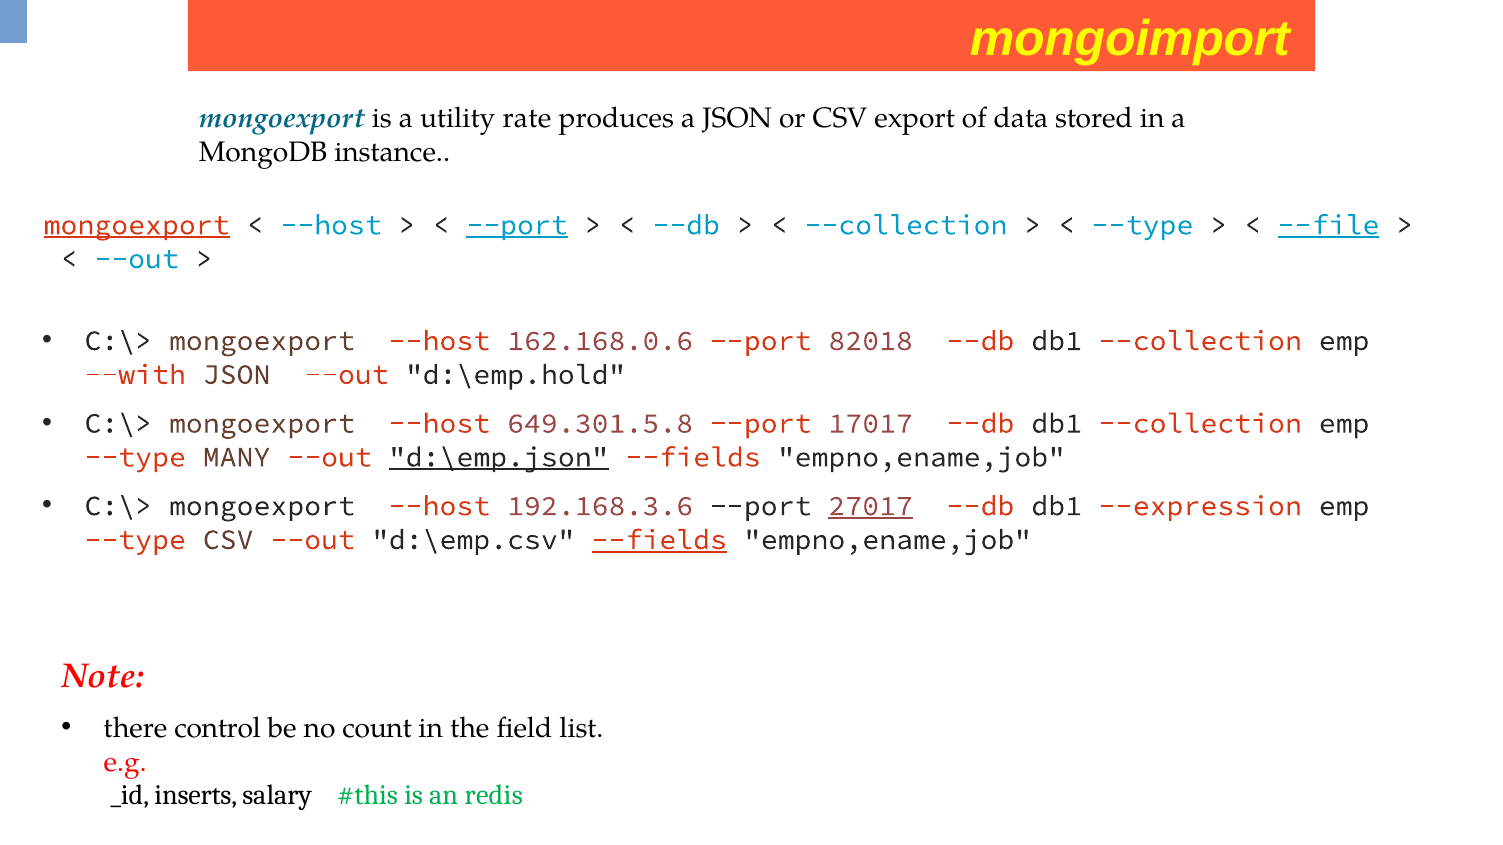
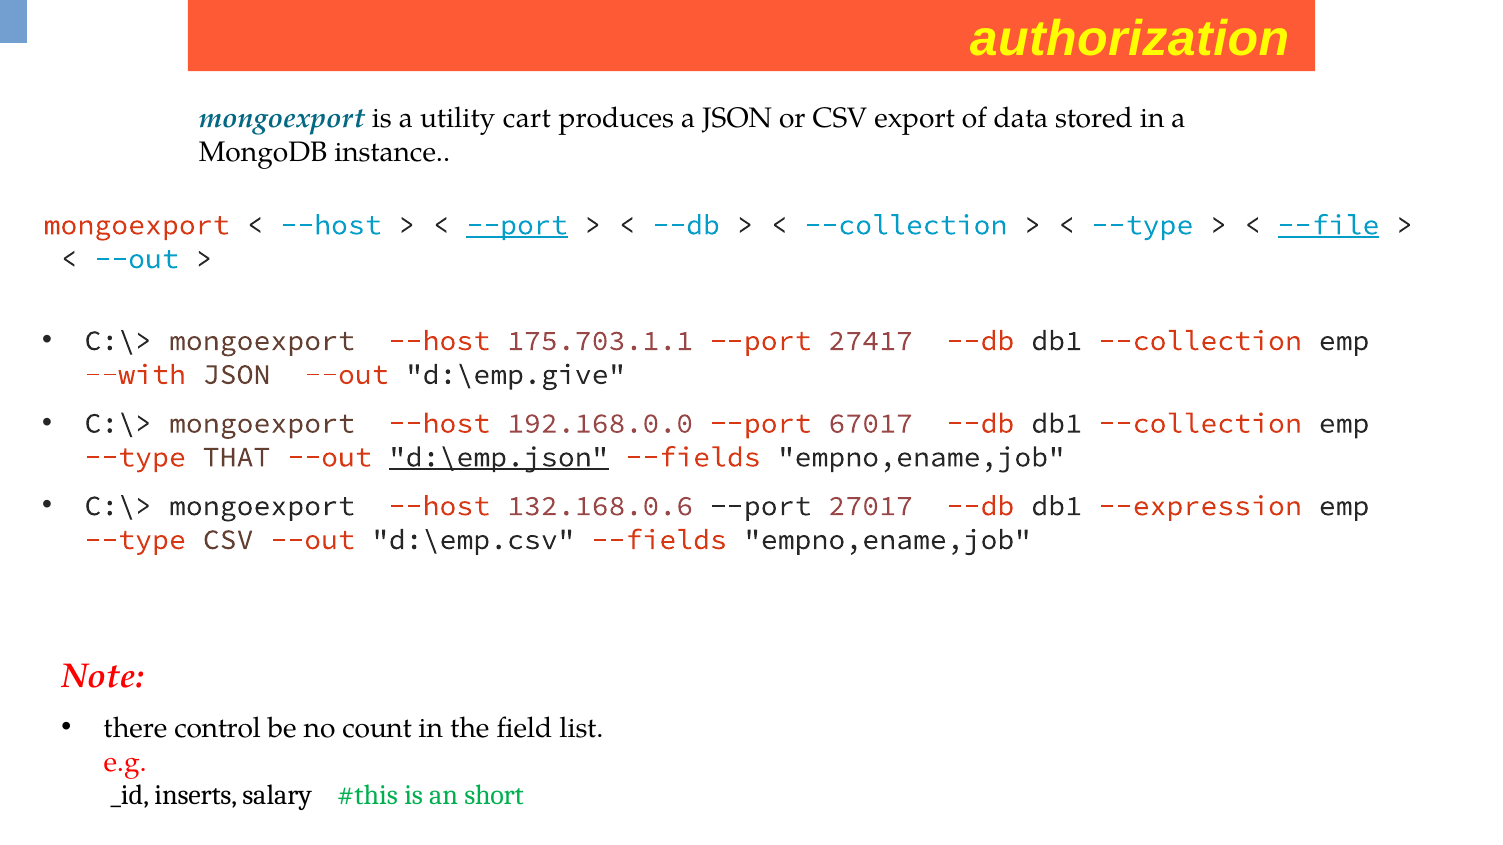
mongoimport: mongoimport -> authorization (1129, 39)
rate: rate -> cart (527, 118)
mongoexport underline: present -> none (137, 225)
162.168.0.6: 162.168.0.6 -> 175.703.1.1 (600, 341)
82018: 82018 -> 27417 (871, 341)
d:\emp.hold: d:\emp.hold -> d:\emp.give (516, 375)
649.301.5.8: 649.301.5.8 -> 192.168.0.0 (600, 424)
17017: 17017 -> 67017 (871, 424)
MANY: MANY -> THAT (237, 457)
192.168.3.6: 192.168.3.6 -> 132.168.0.6 (600, 506)
27017 underline: present -> none (871, 506)
--fields underline: present -> none (659, 540)
redis: redis -> short (494, 796)
